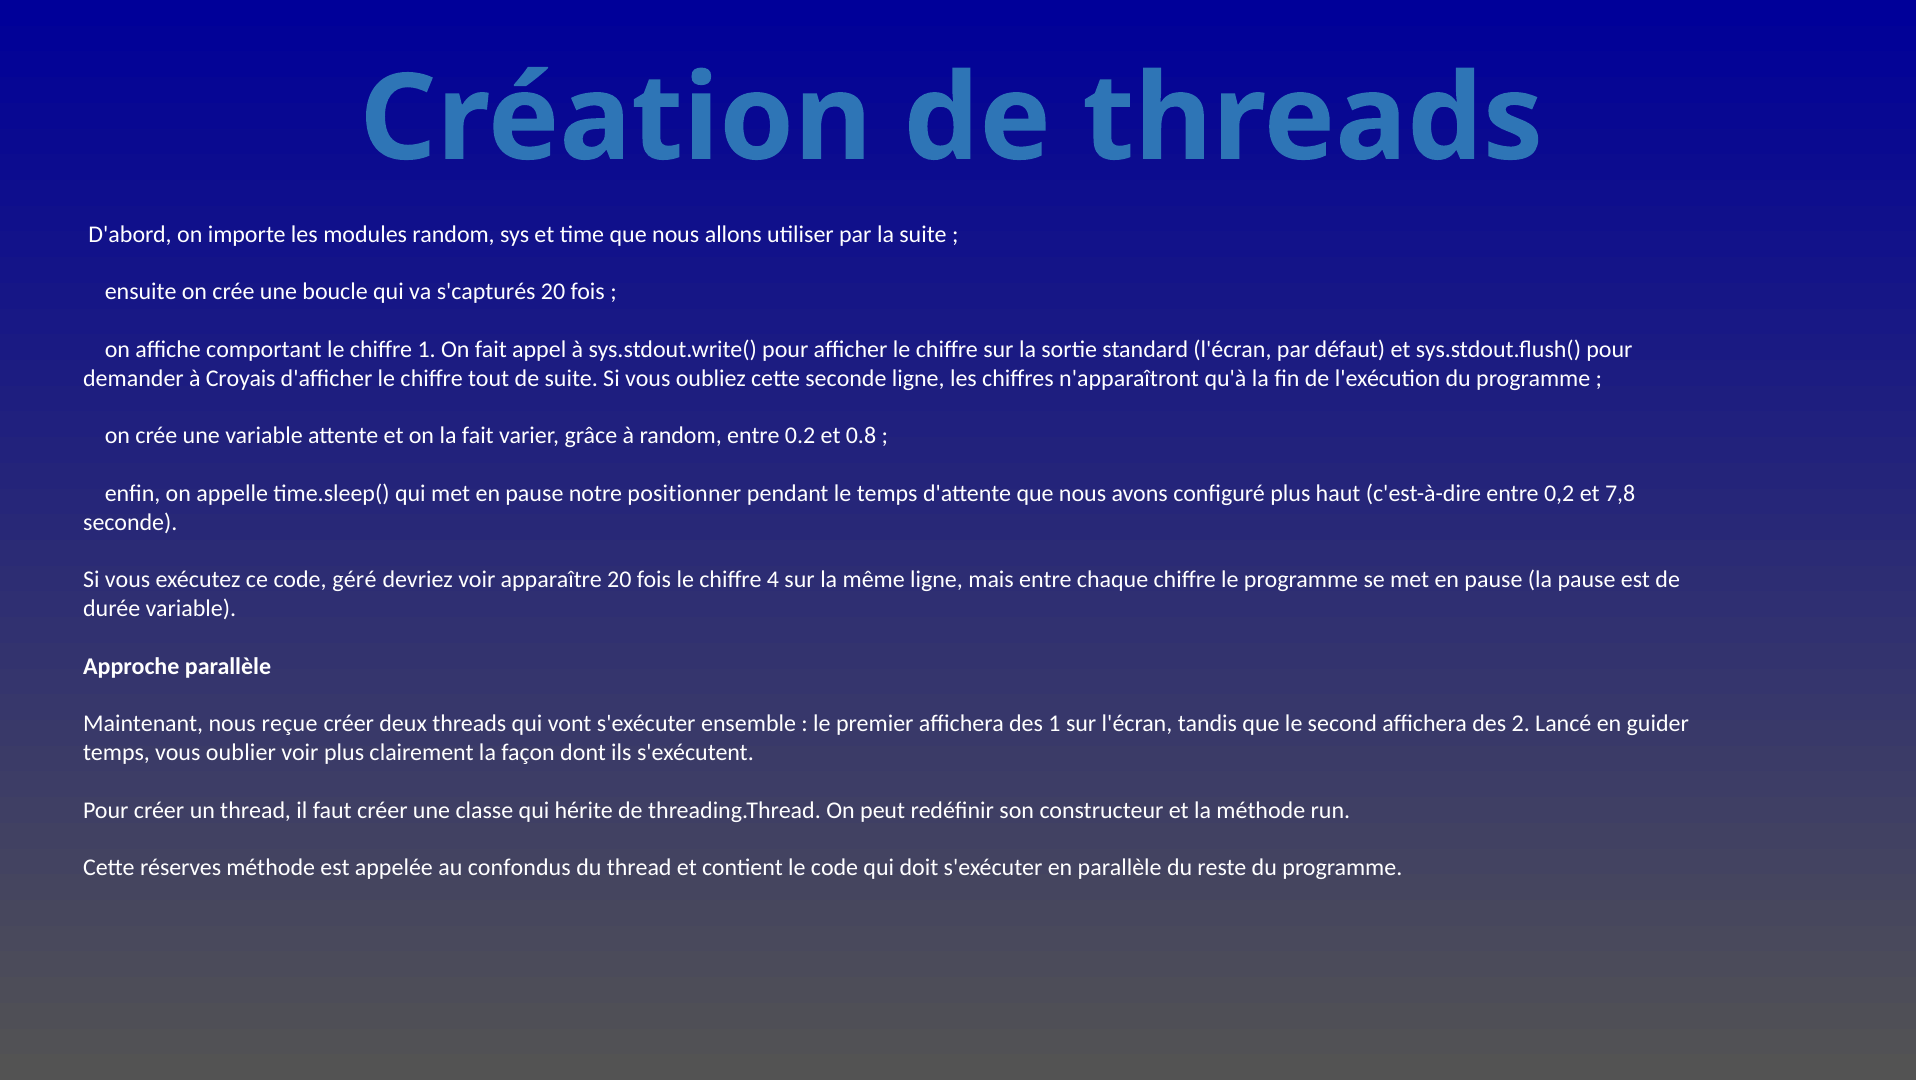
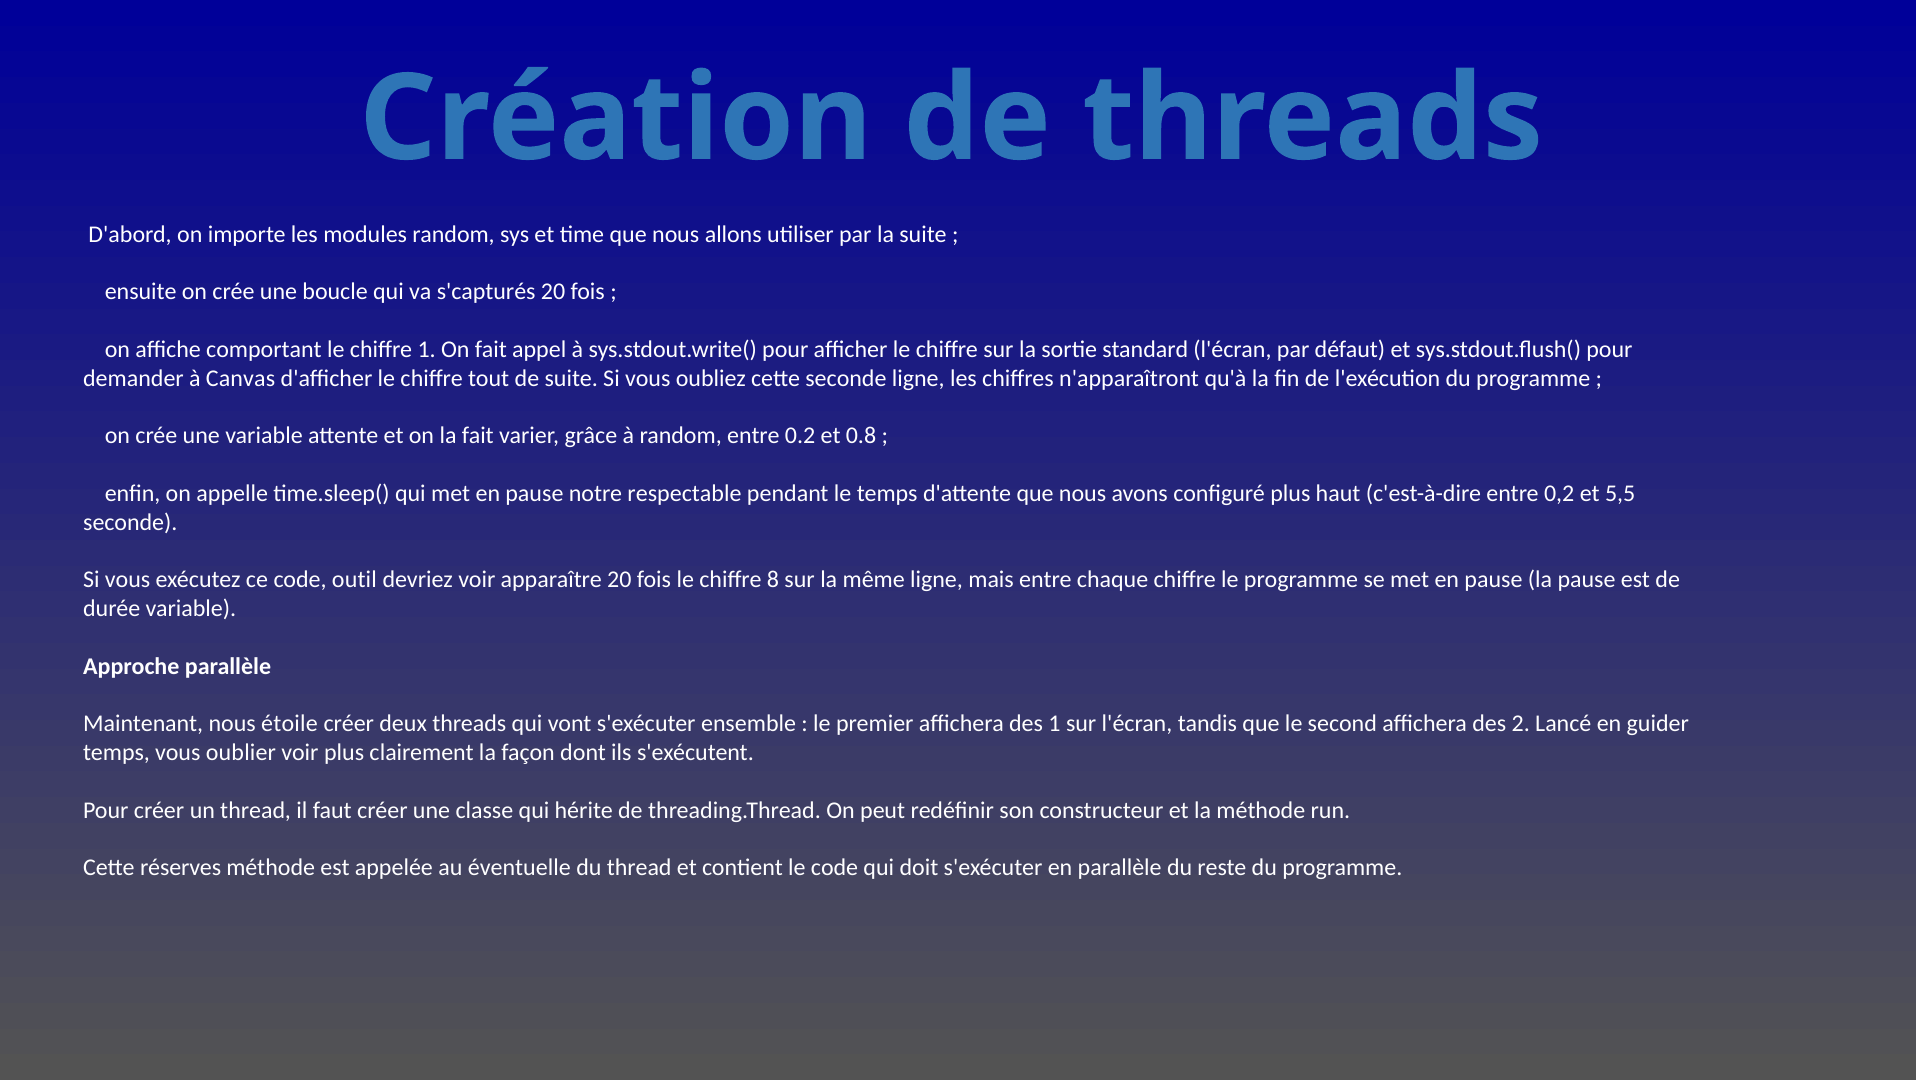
Croyais: Croyais -> Canvas (241, 378)
positionner: positionner -> respectable (685, 494)
7,8: 7,8 -> 5,5 (1620, 494)
géré: géré -> outil (354, 580)
4: 4 -> 8 (773, 580)
reçue: reçue -> étoile (290, 724)
confondus: confondus -> éventuelle (519, 868)
